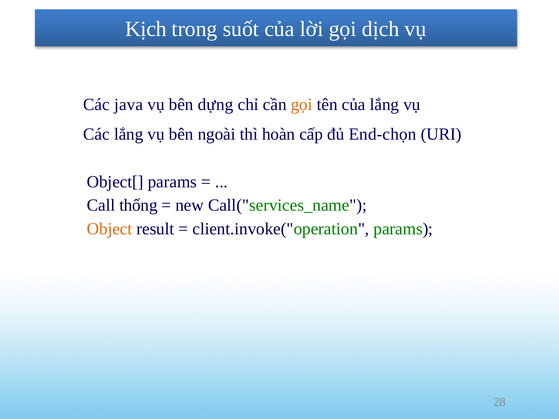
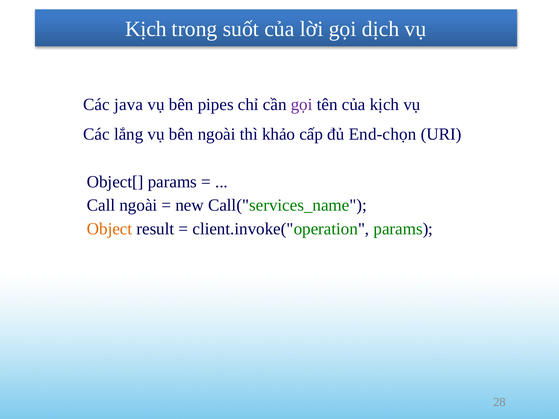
dựng: dựng -> pipes (216, 105)
gọi colour: orange -> purple (302, 105)
của lắng: lắng -> kịch (384, 105)
hoàn: hoàn -> khảo (279, 134)
Call thống: thống -> ngoài (138, 205)
